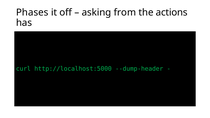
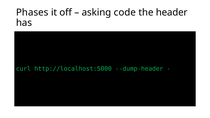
from: from -> code (125, 12)
actions: actions -> header (172, 12)
